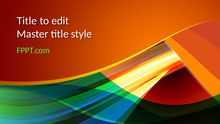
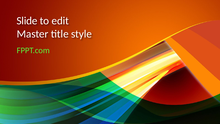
Title: Title -> Slide (27, 21)
